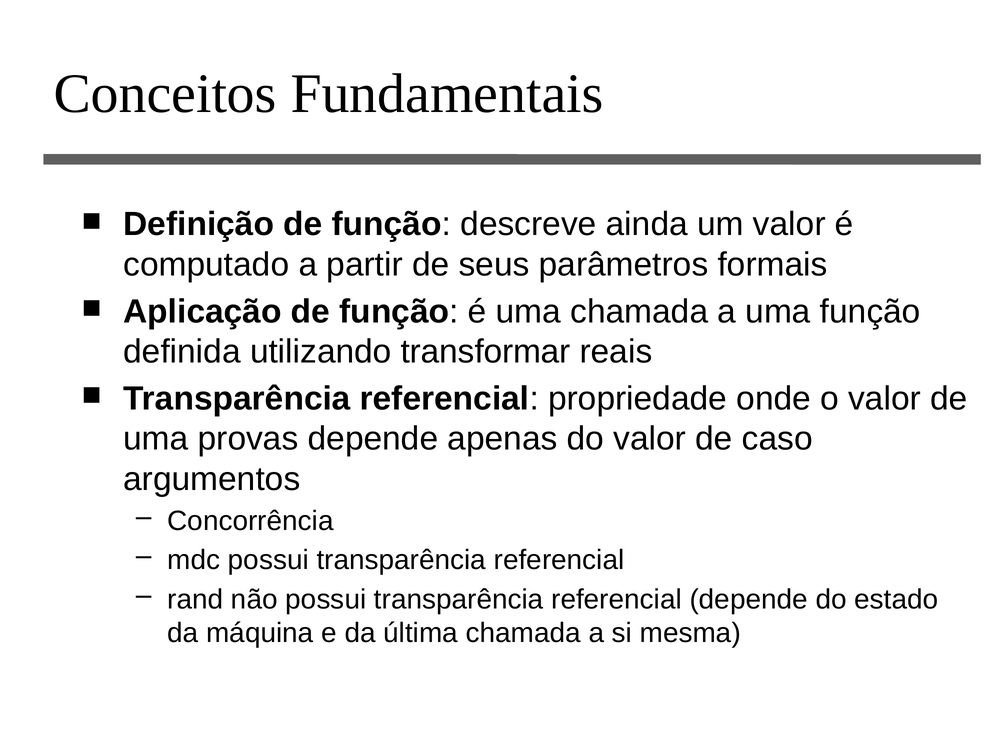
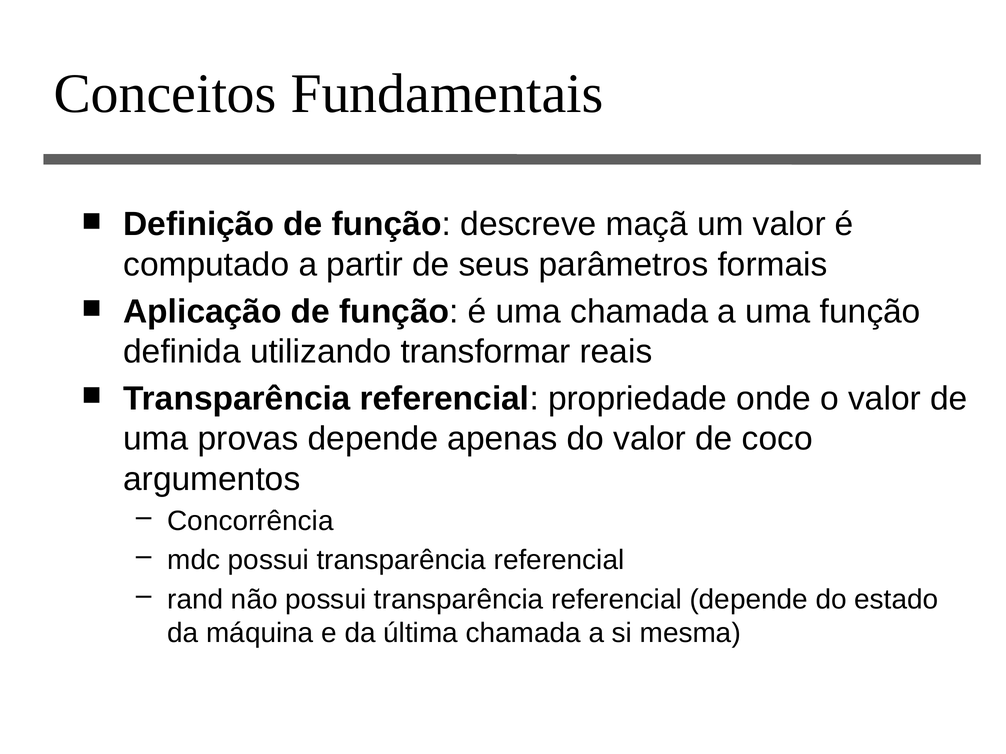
ainda: ainda -> maçã (647, 225)
caso: caso -> coco (777, 439)
